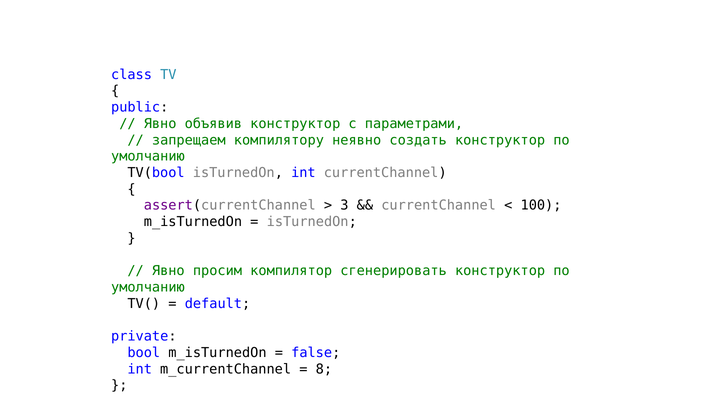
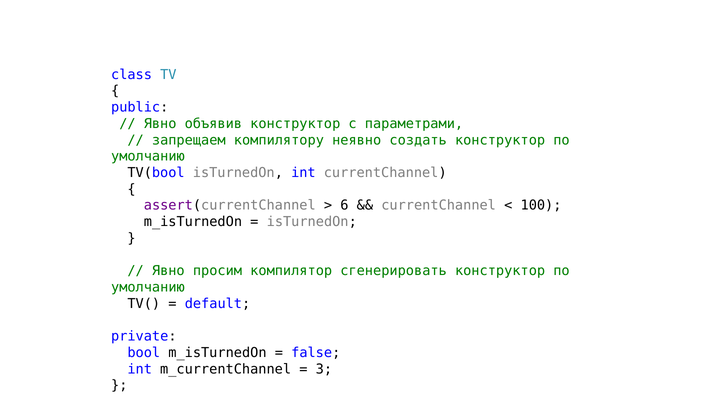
3: 3 -> 6 (344, 205)
8: 8 -> 3 (324, 368)
